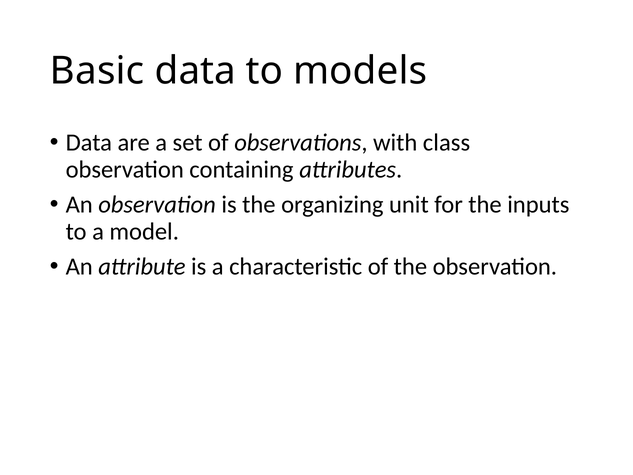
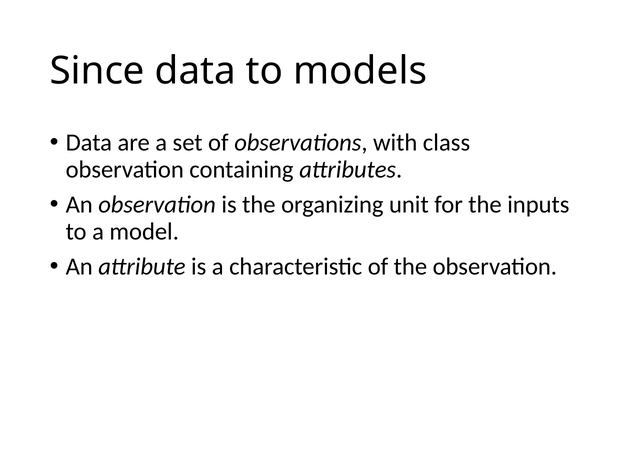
Basic: Basic -> Since (97, 71)
